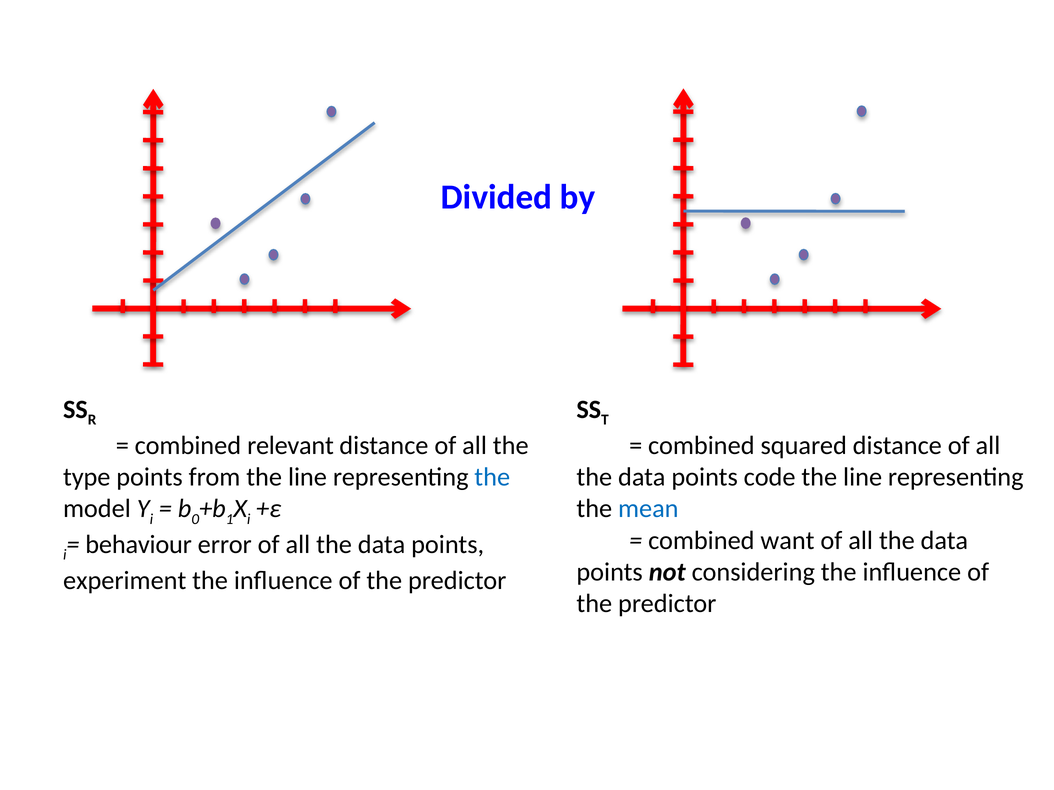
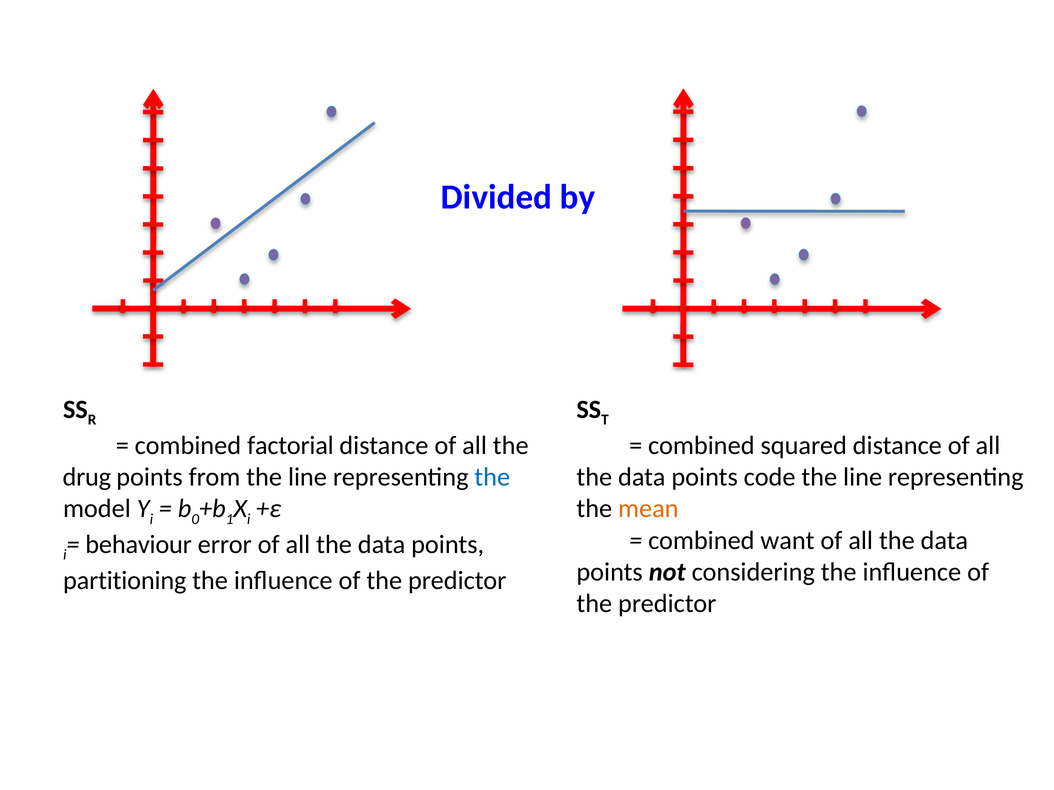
relevant: relevant -> factorial (290, 446)
type: type -> drug (87, 477)
mean colour: blue -> orange (648, 509)
experiment: experiment -> partitioning (125, 581)
